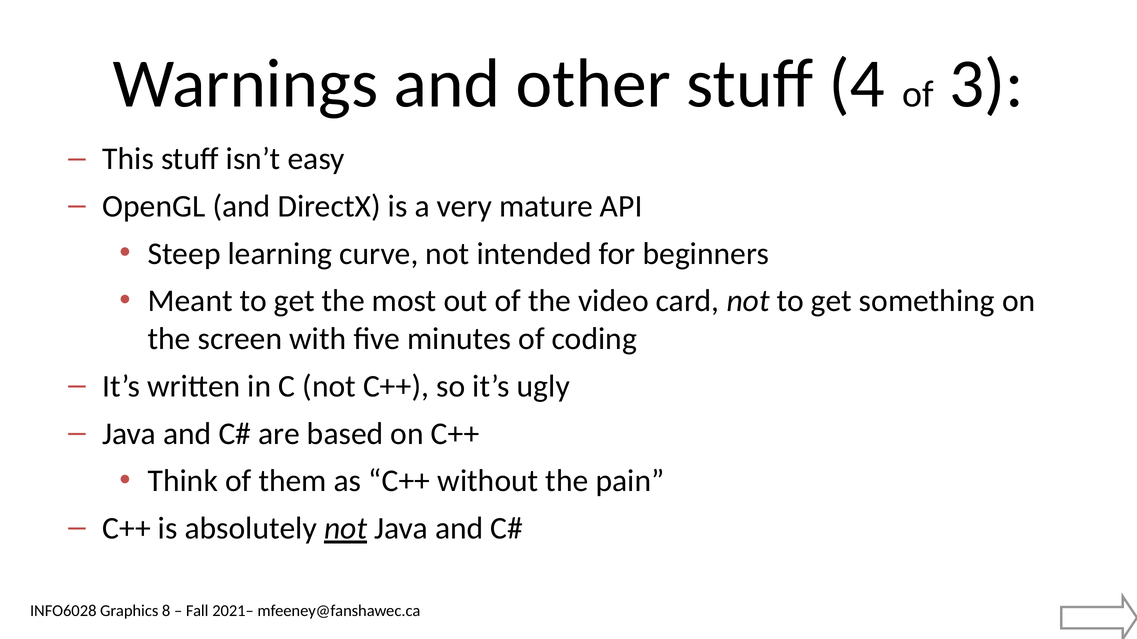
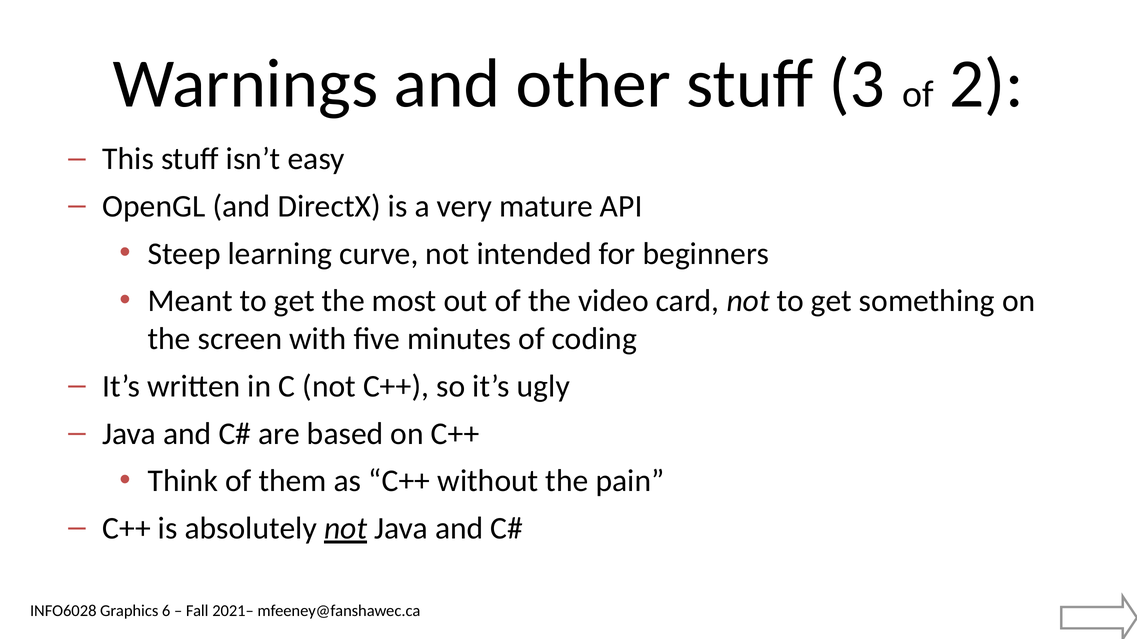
4: 4 -> 3 (857, 84)
3: 3 -> 2 (987, 84)
8: 8 -> 6 (166, 611)
